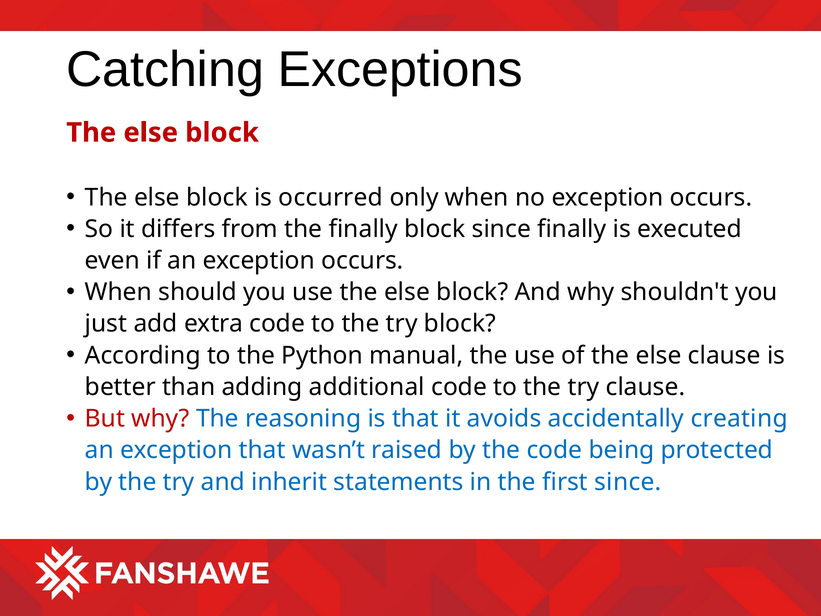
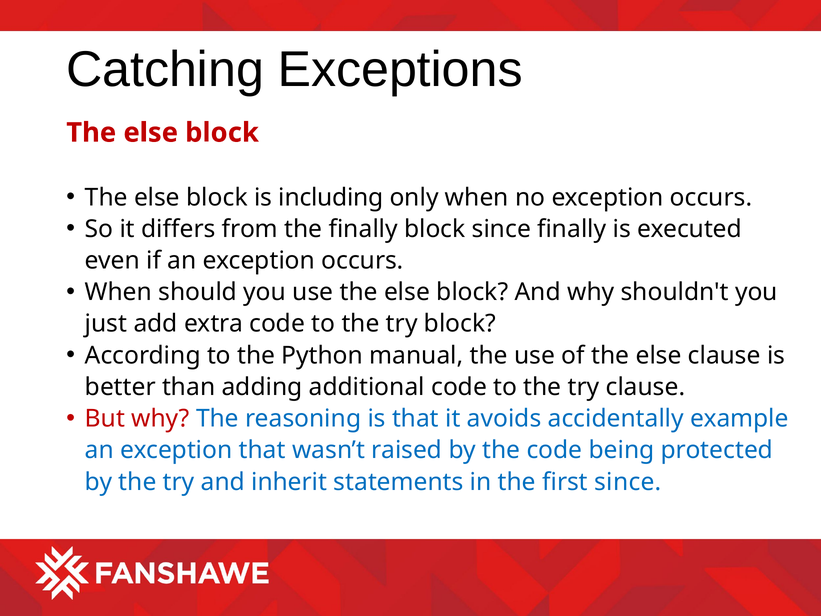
occurred: occurred -> including (331, 197)
creating: creating -> example (739, 419)
